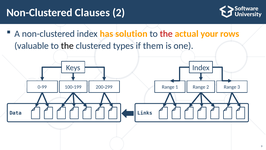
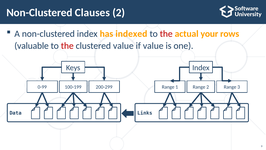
solution: solution -> indexed (131, 34)
the colour: black -> red (67, 46)
clustered types: types -> value (123, 46)
if them: them -> value (153, 46)
